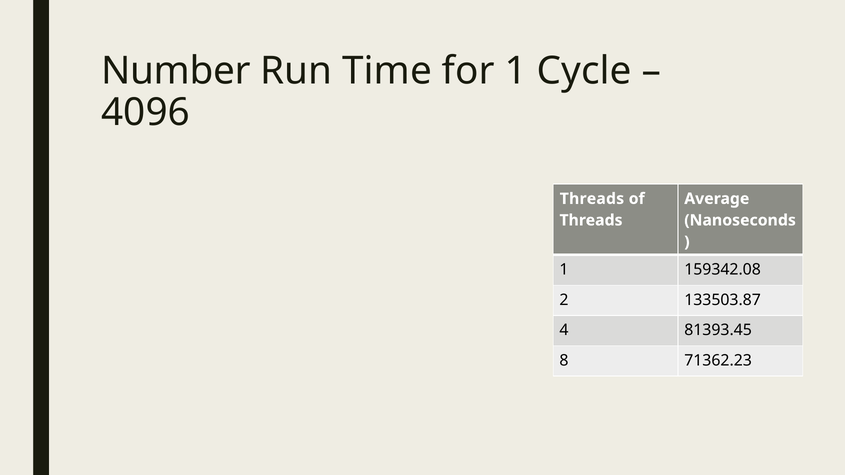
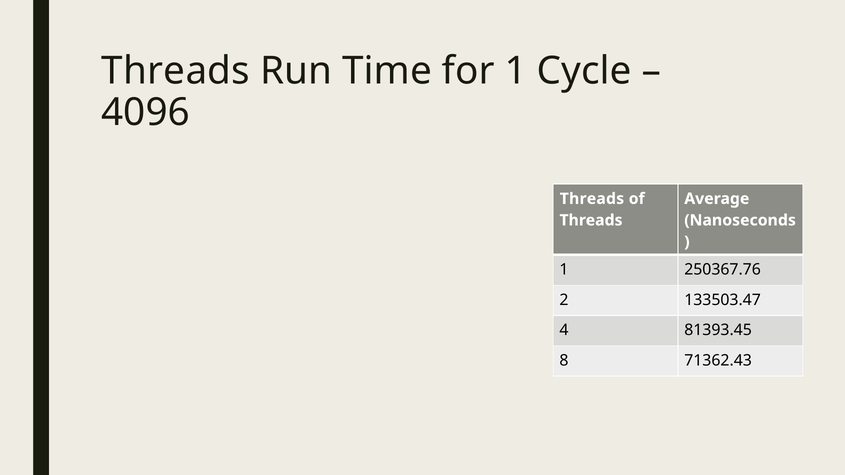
Number: Number -> Threads (176, 71)
159342.08: 159342.08 -> 250367.76 (723, 270)
133503.87: 133503.87 -> 133503.47 (723, 300)
71362.23: 71362.23 -> 71362.43 (718, 361)
